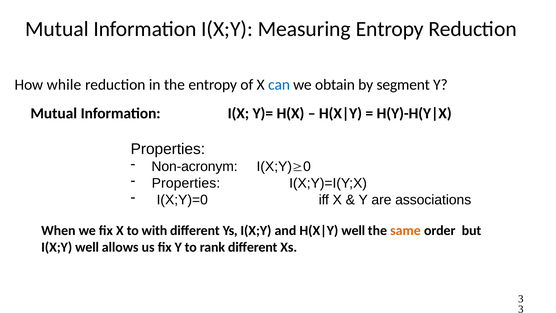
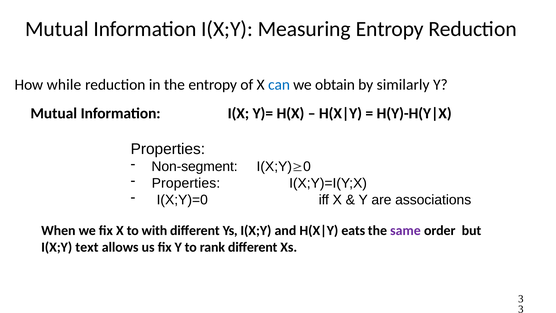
segment: segment -> similarly (403, 85)
Non-acronym: Non-acronym -> Non-segment (195, 167)
well: well -> eats (353, 230)
same colour: orange -> purple (405, 230)
I(X;Y well: well -> text (87, 247)
